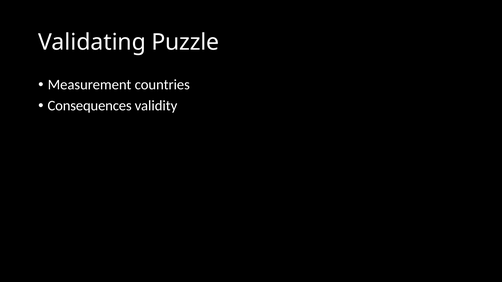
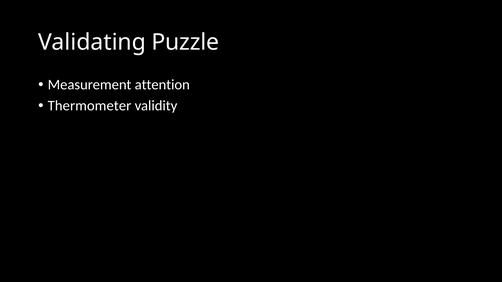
countries: countries -> attention (162, 85)
Consequences: Consequences -> Thermometer (89, 106)
